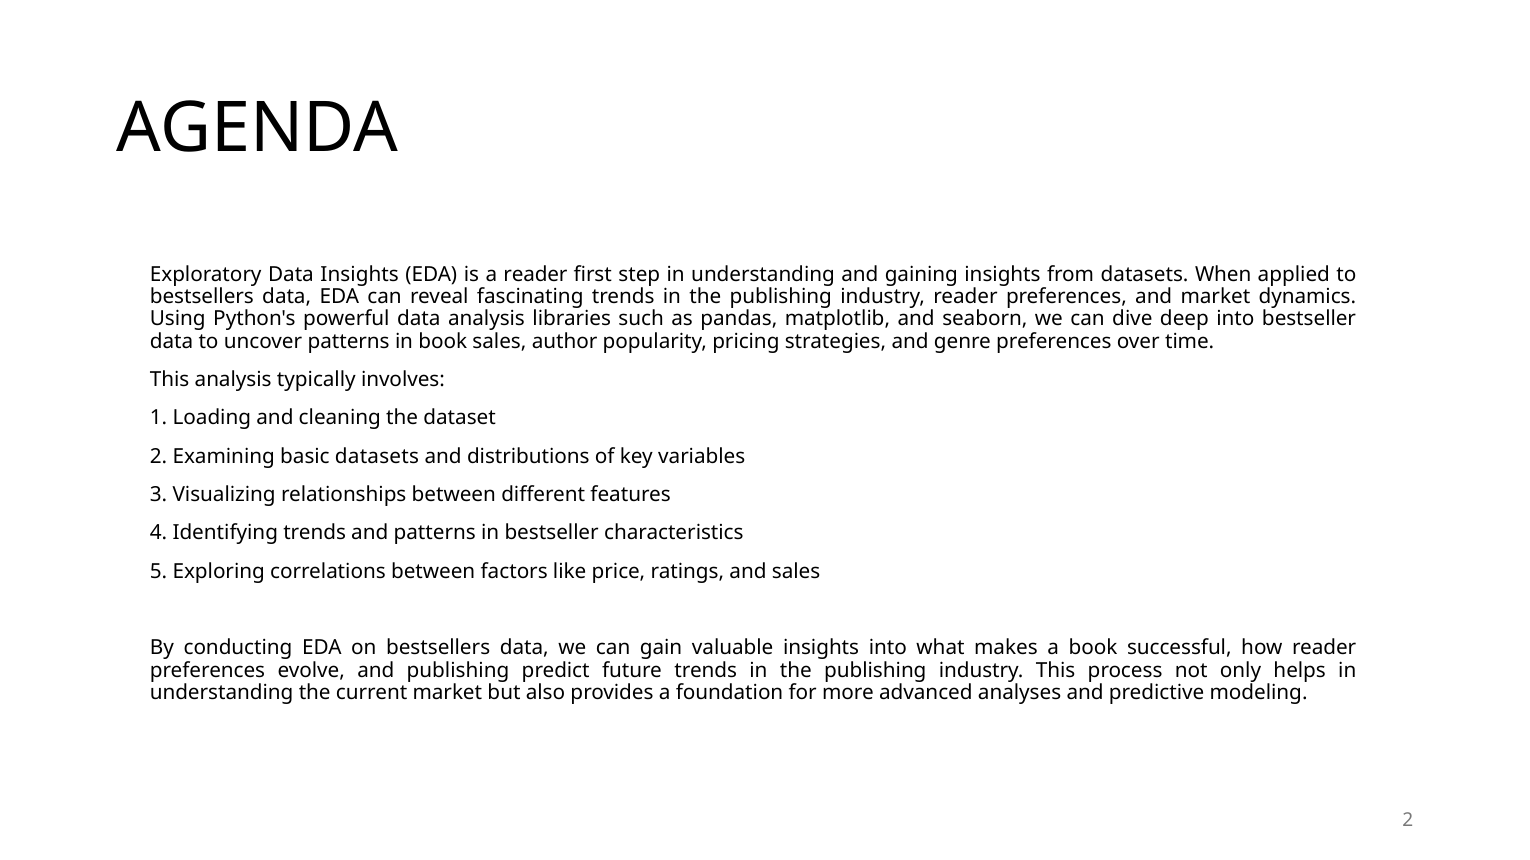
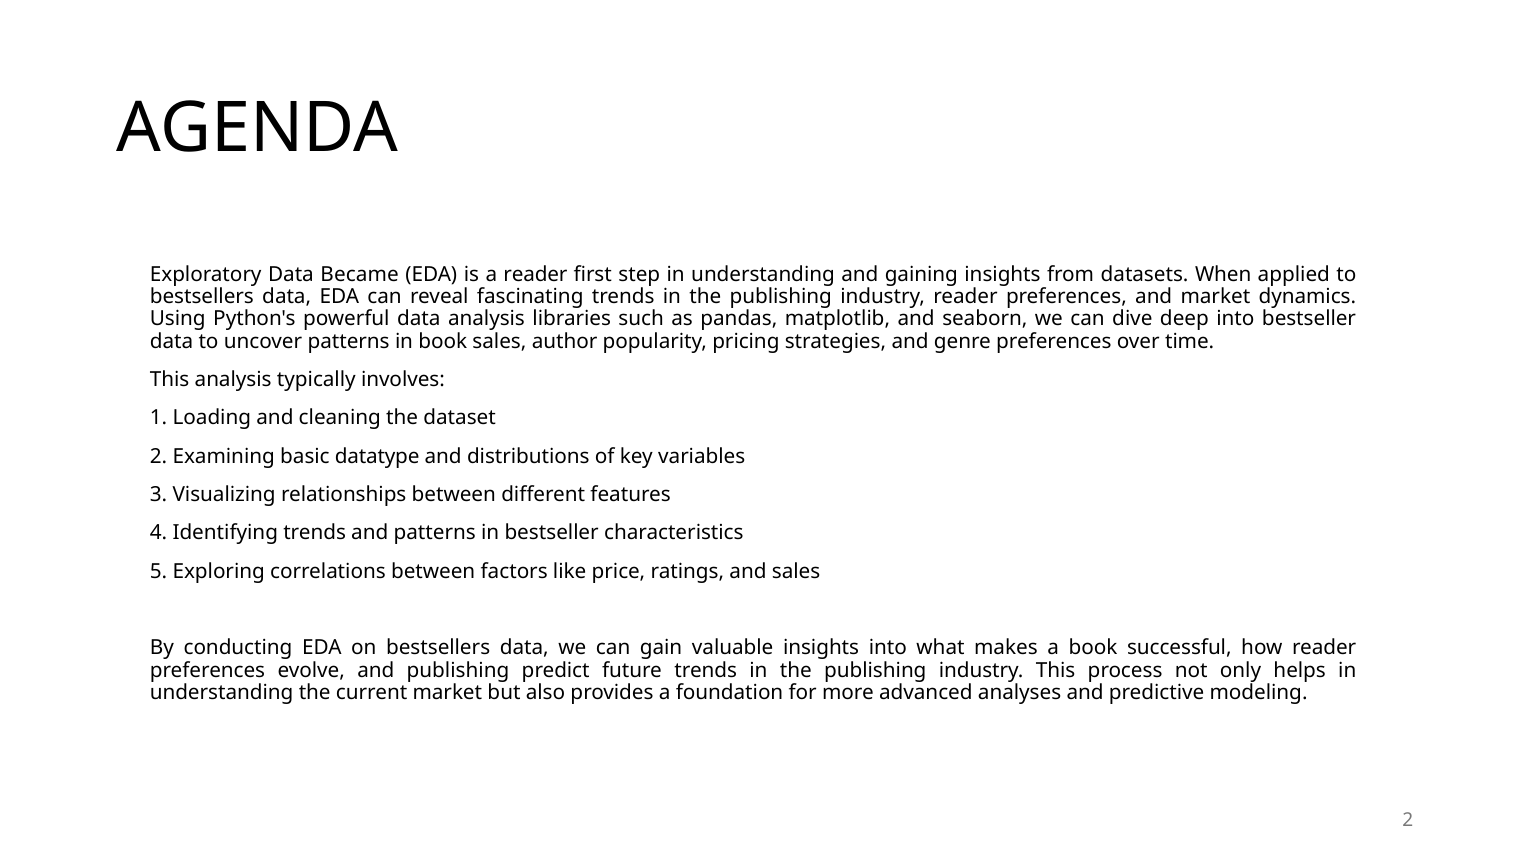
Data Insights: Insights -> Became (360, 274)
basic datasets: datasets -> datatype (377, 457)
